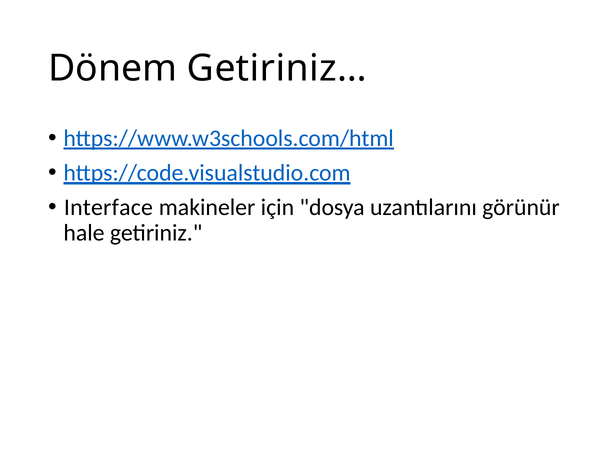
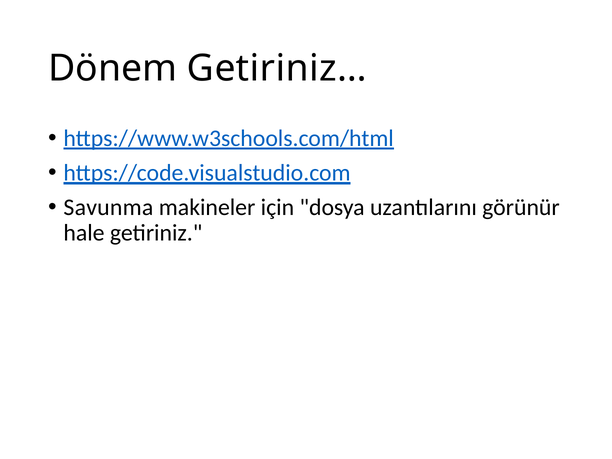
Interface: Interface -> Savunma (108, 207)
